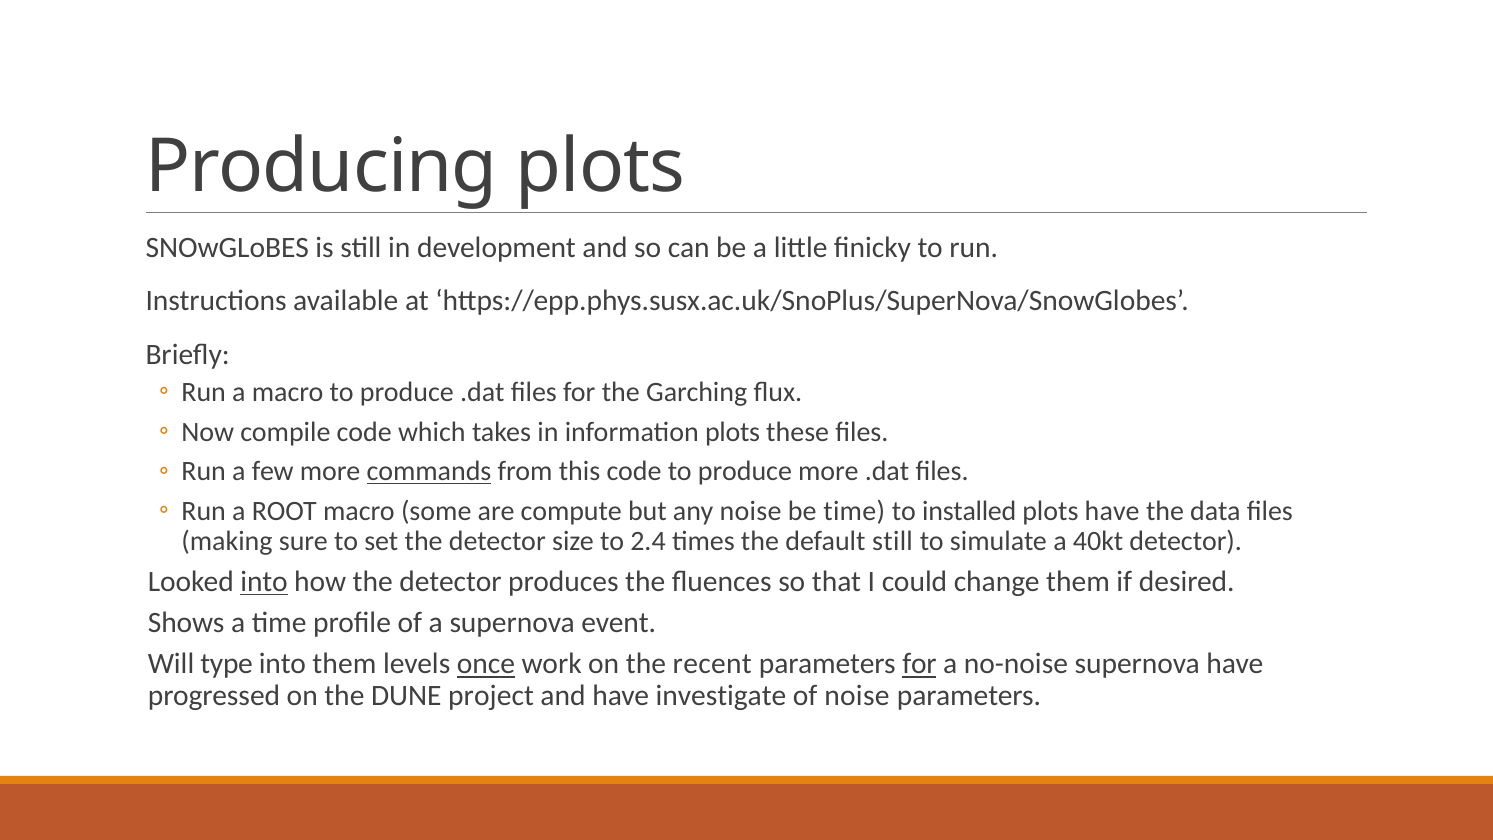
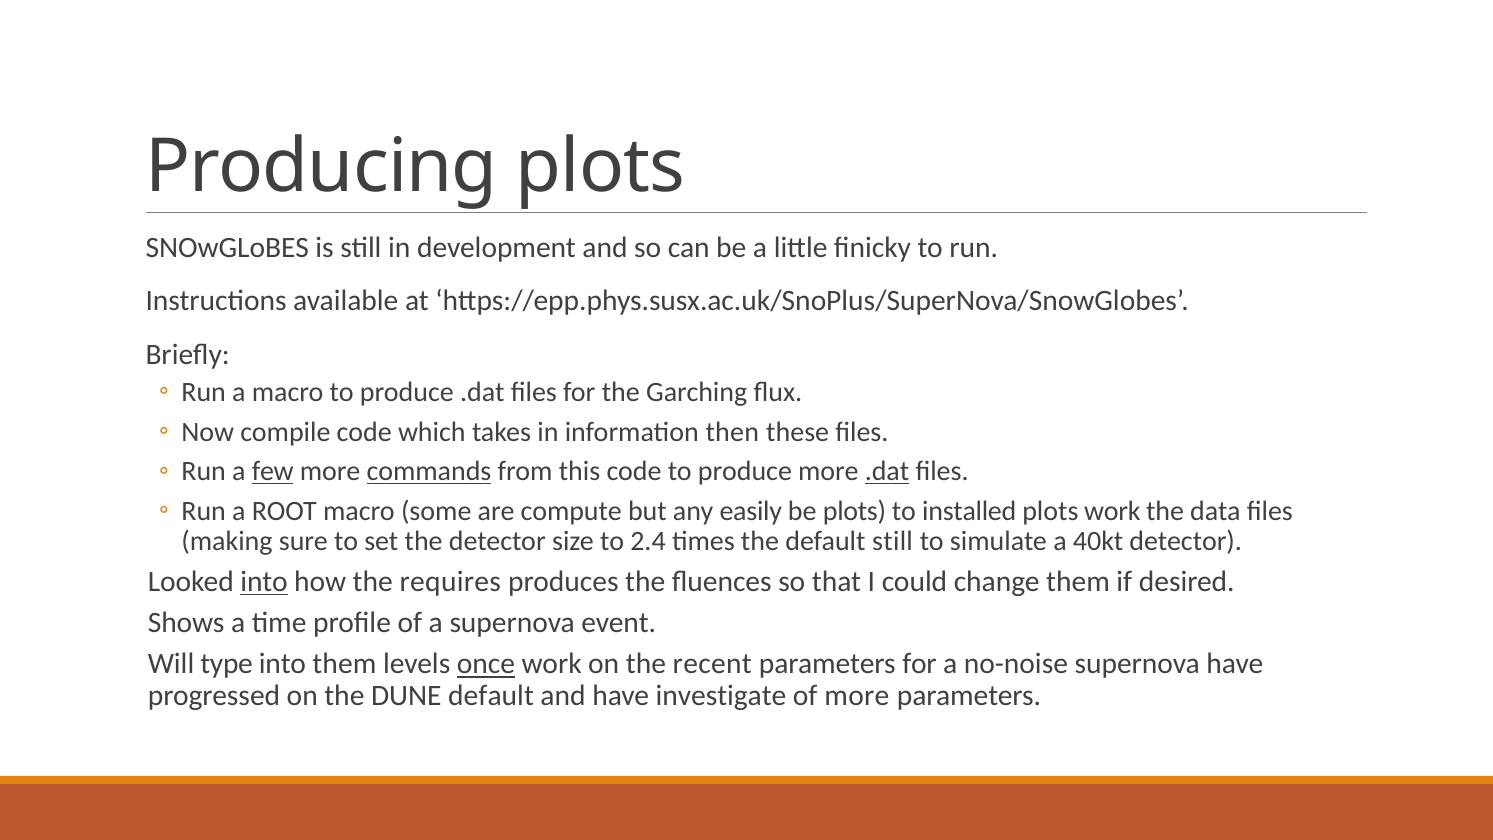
information plots: plots -> then (732, 432)
few underline: none -> present (273, 471)
.dat underline: none -> present (887, 471)
any noise: noise -> easily (751, 511)
be time: time -> plots (854, 511)
plots have: have -> work (1112, 511)
how the detector: detector -> requires (450, 582)
for underline: present -> none (919, 664)
DUNE project: project -> default (491, 696)
of noise: noise -> more (857, 696)
